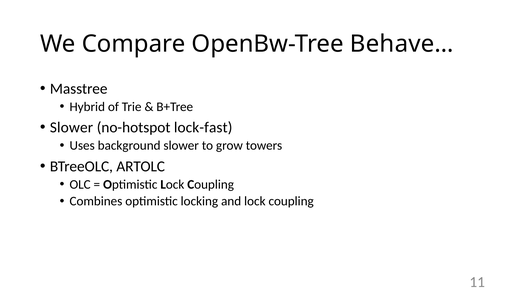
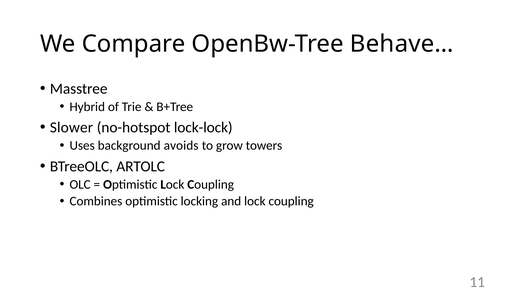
lock-fast: lock-fast -> lock-lock (203, 128)
background slower: slower -> avoids (181, 146)
